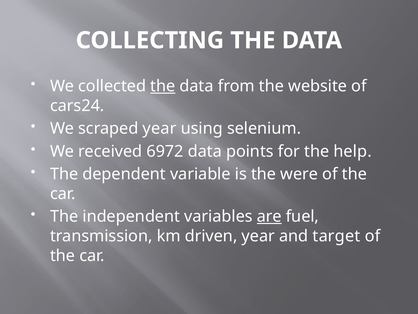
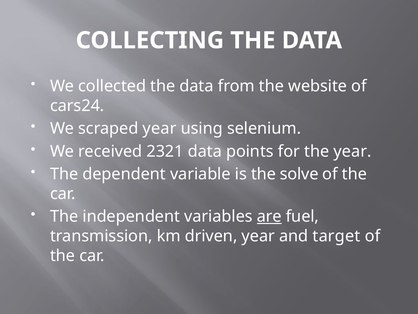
the underline: present -> none (163, 86)
6972: 6972 -> 2321 (165, 151)
the help: help -> year (353, 151)
were: were -> solve (299, 174)
